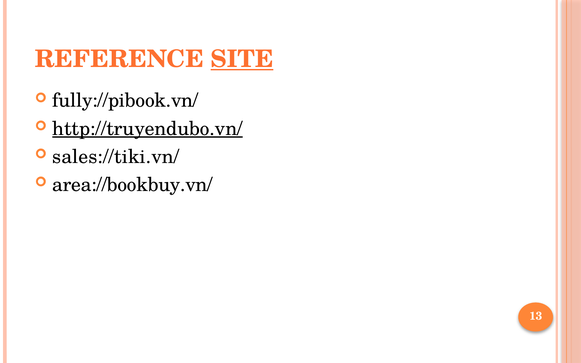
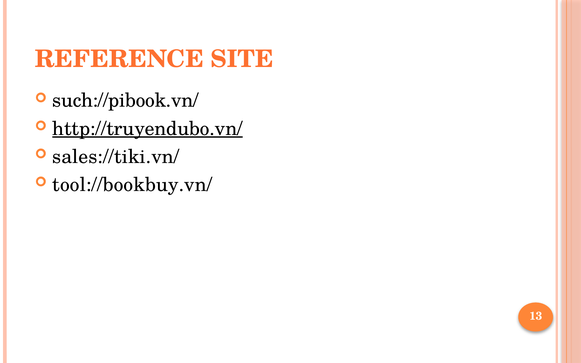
SITE underline: present -> none (242, 59)
fully://pibook.vn/: fully://pibook.vn/ -> such://pibook.vn/ (125, 101)
area://bookbuy.vn/: area://bookbuy.vn/ -> tool://bookbuy.vn/ (132, 185)
